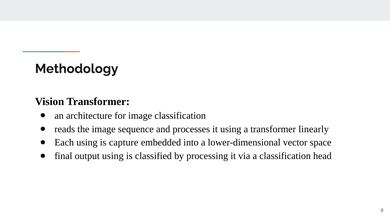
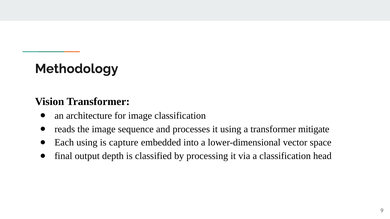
linearly: linearly -> mitigate (314, 129)
output using: using -> depth (113, 156)
